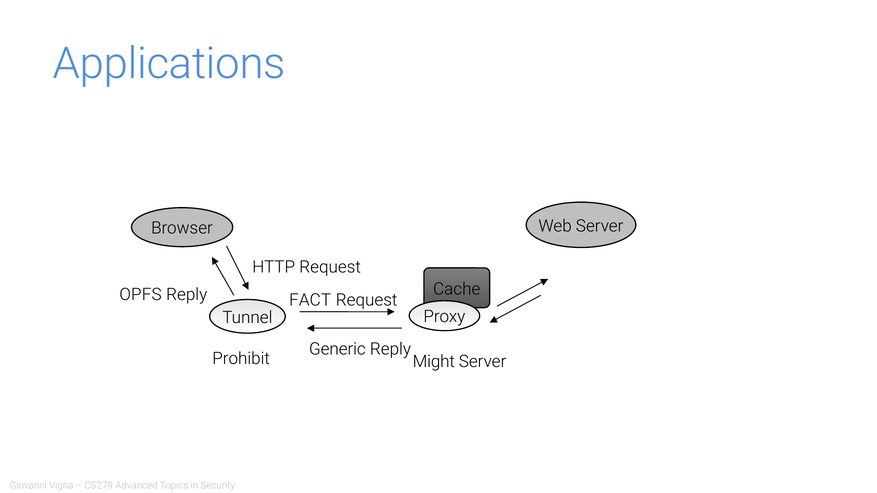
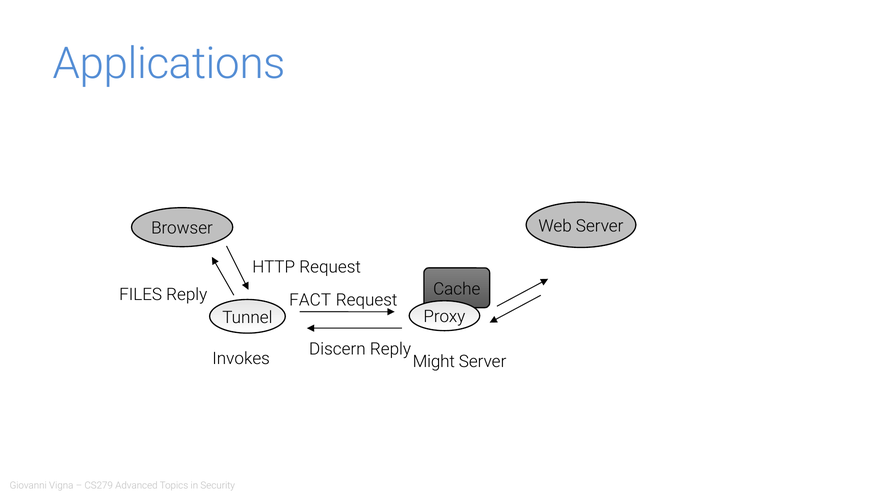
OPFS: OPFS -> FILES (141, 295)
Generic: Generic -> Discern (337, 350)
Prohibit: Prohibit -> Invokes (241, 359)
